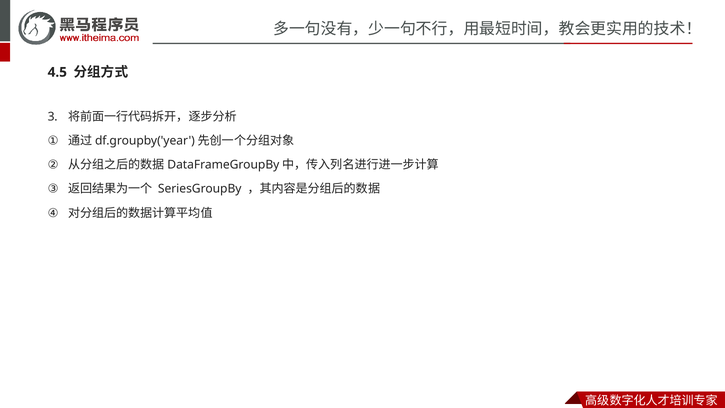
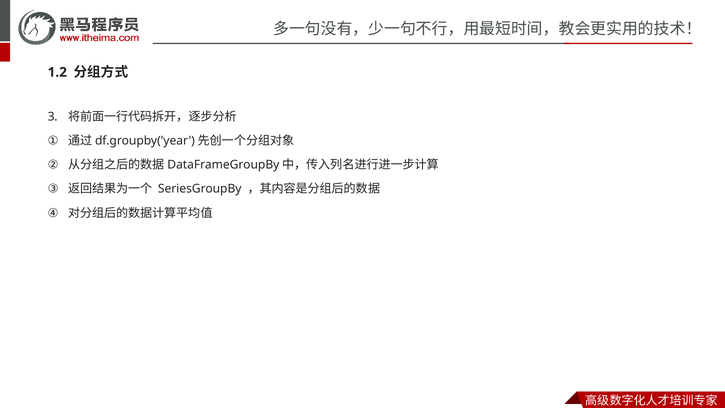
4.5: 4.5 -> 1.2 (57, 72)
